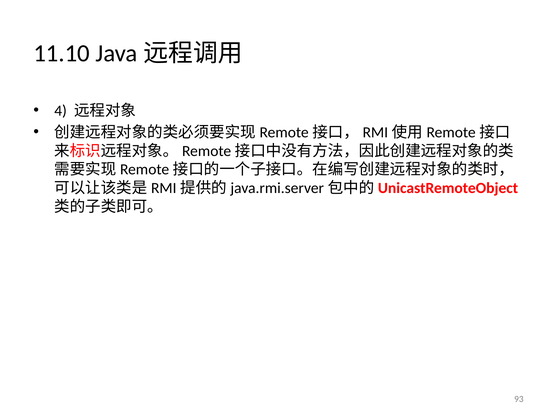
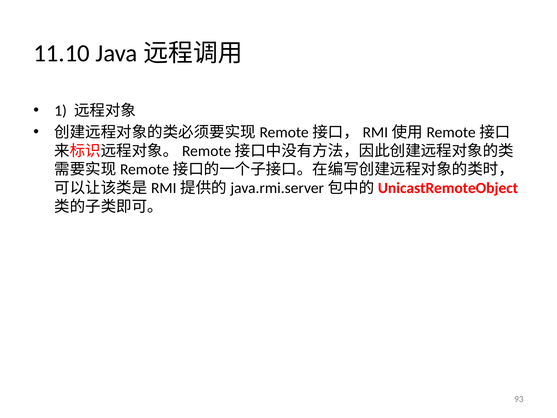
4: 4 -> 1 (61, 111)
